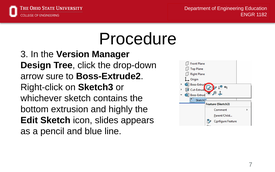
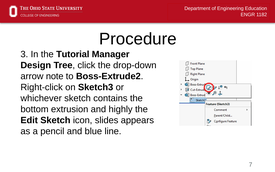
Version: Version -> Tutorial (73, 54)
sure: sure -> note (55, 76)
